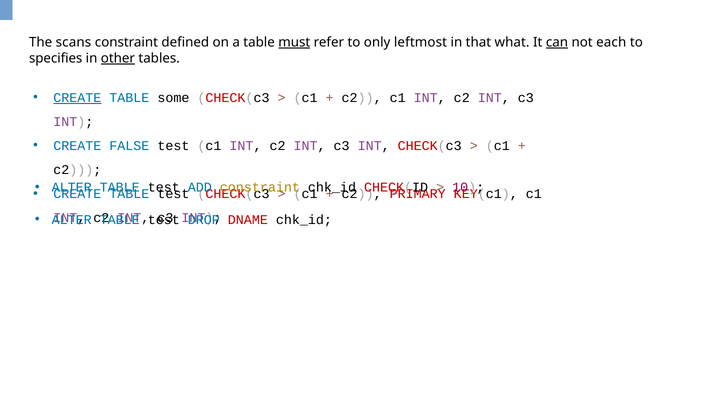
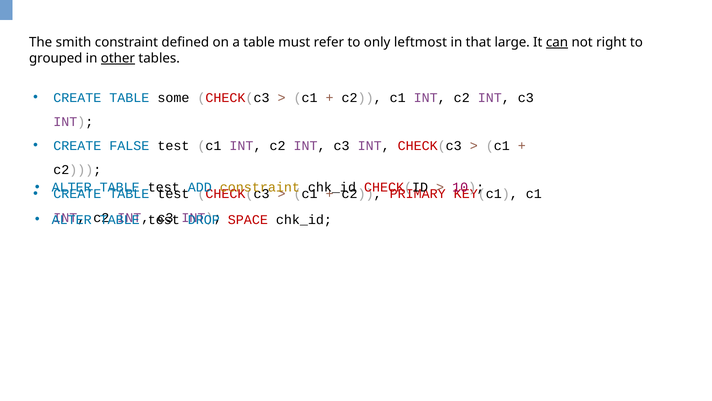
scans: scans -> smith (73, 42)
must underline: present -> none (294, 42)
what: what -> large (512, 42)
each: each -> right (611, 42)
specifies: specifies -> grouped (56, 58)
CREATE underline: present -> none (77, 97)
DNAME: DNAME -> SPACE (248, 219)
